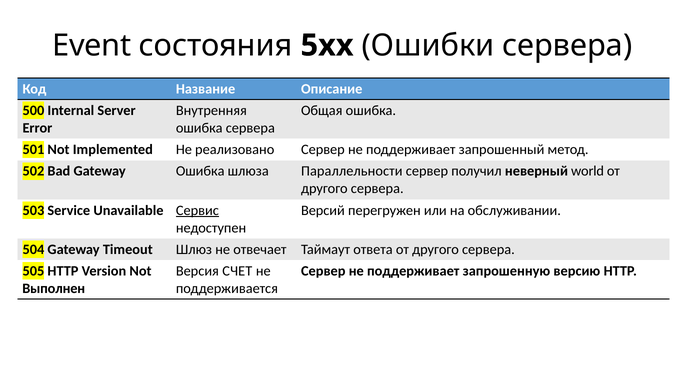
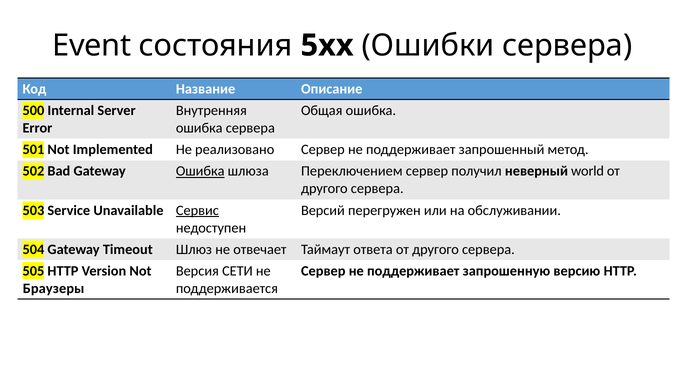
Ошибка underline: none -> present (200, 171)
Параллельности: Параллельности -> Переключением (352, 171)
СЧЕТ: СЧЕТ -> СЕТИ (237, 271)
Выполнен: Выполнен -> Браузеры (54, 289)
